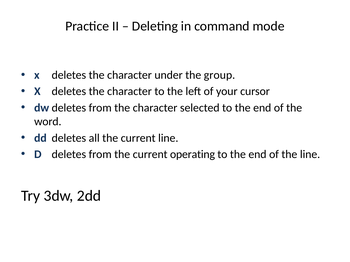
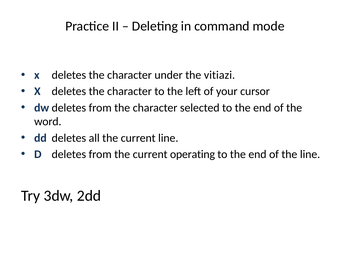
group: group -> vitiazi (219, 75)
